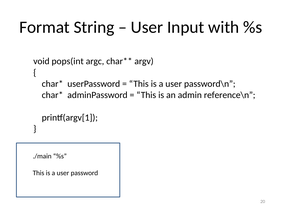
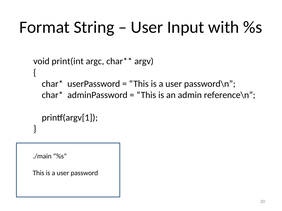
pops(int: pops(int -> print(int (68, 61)
